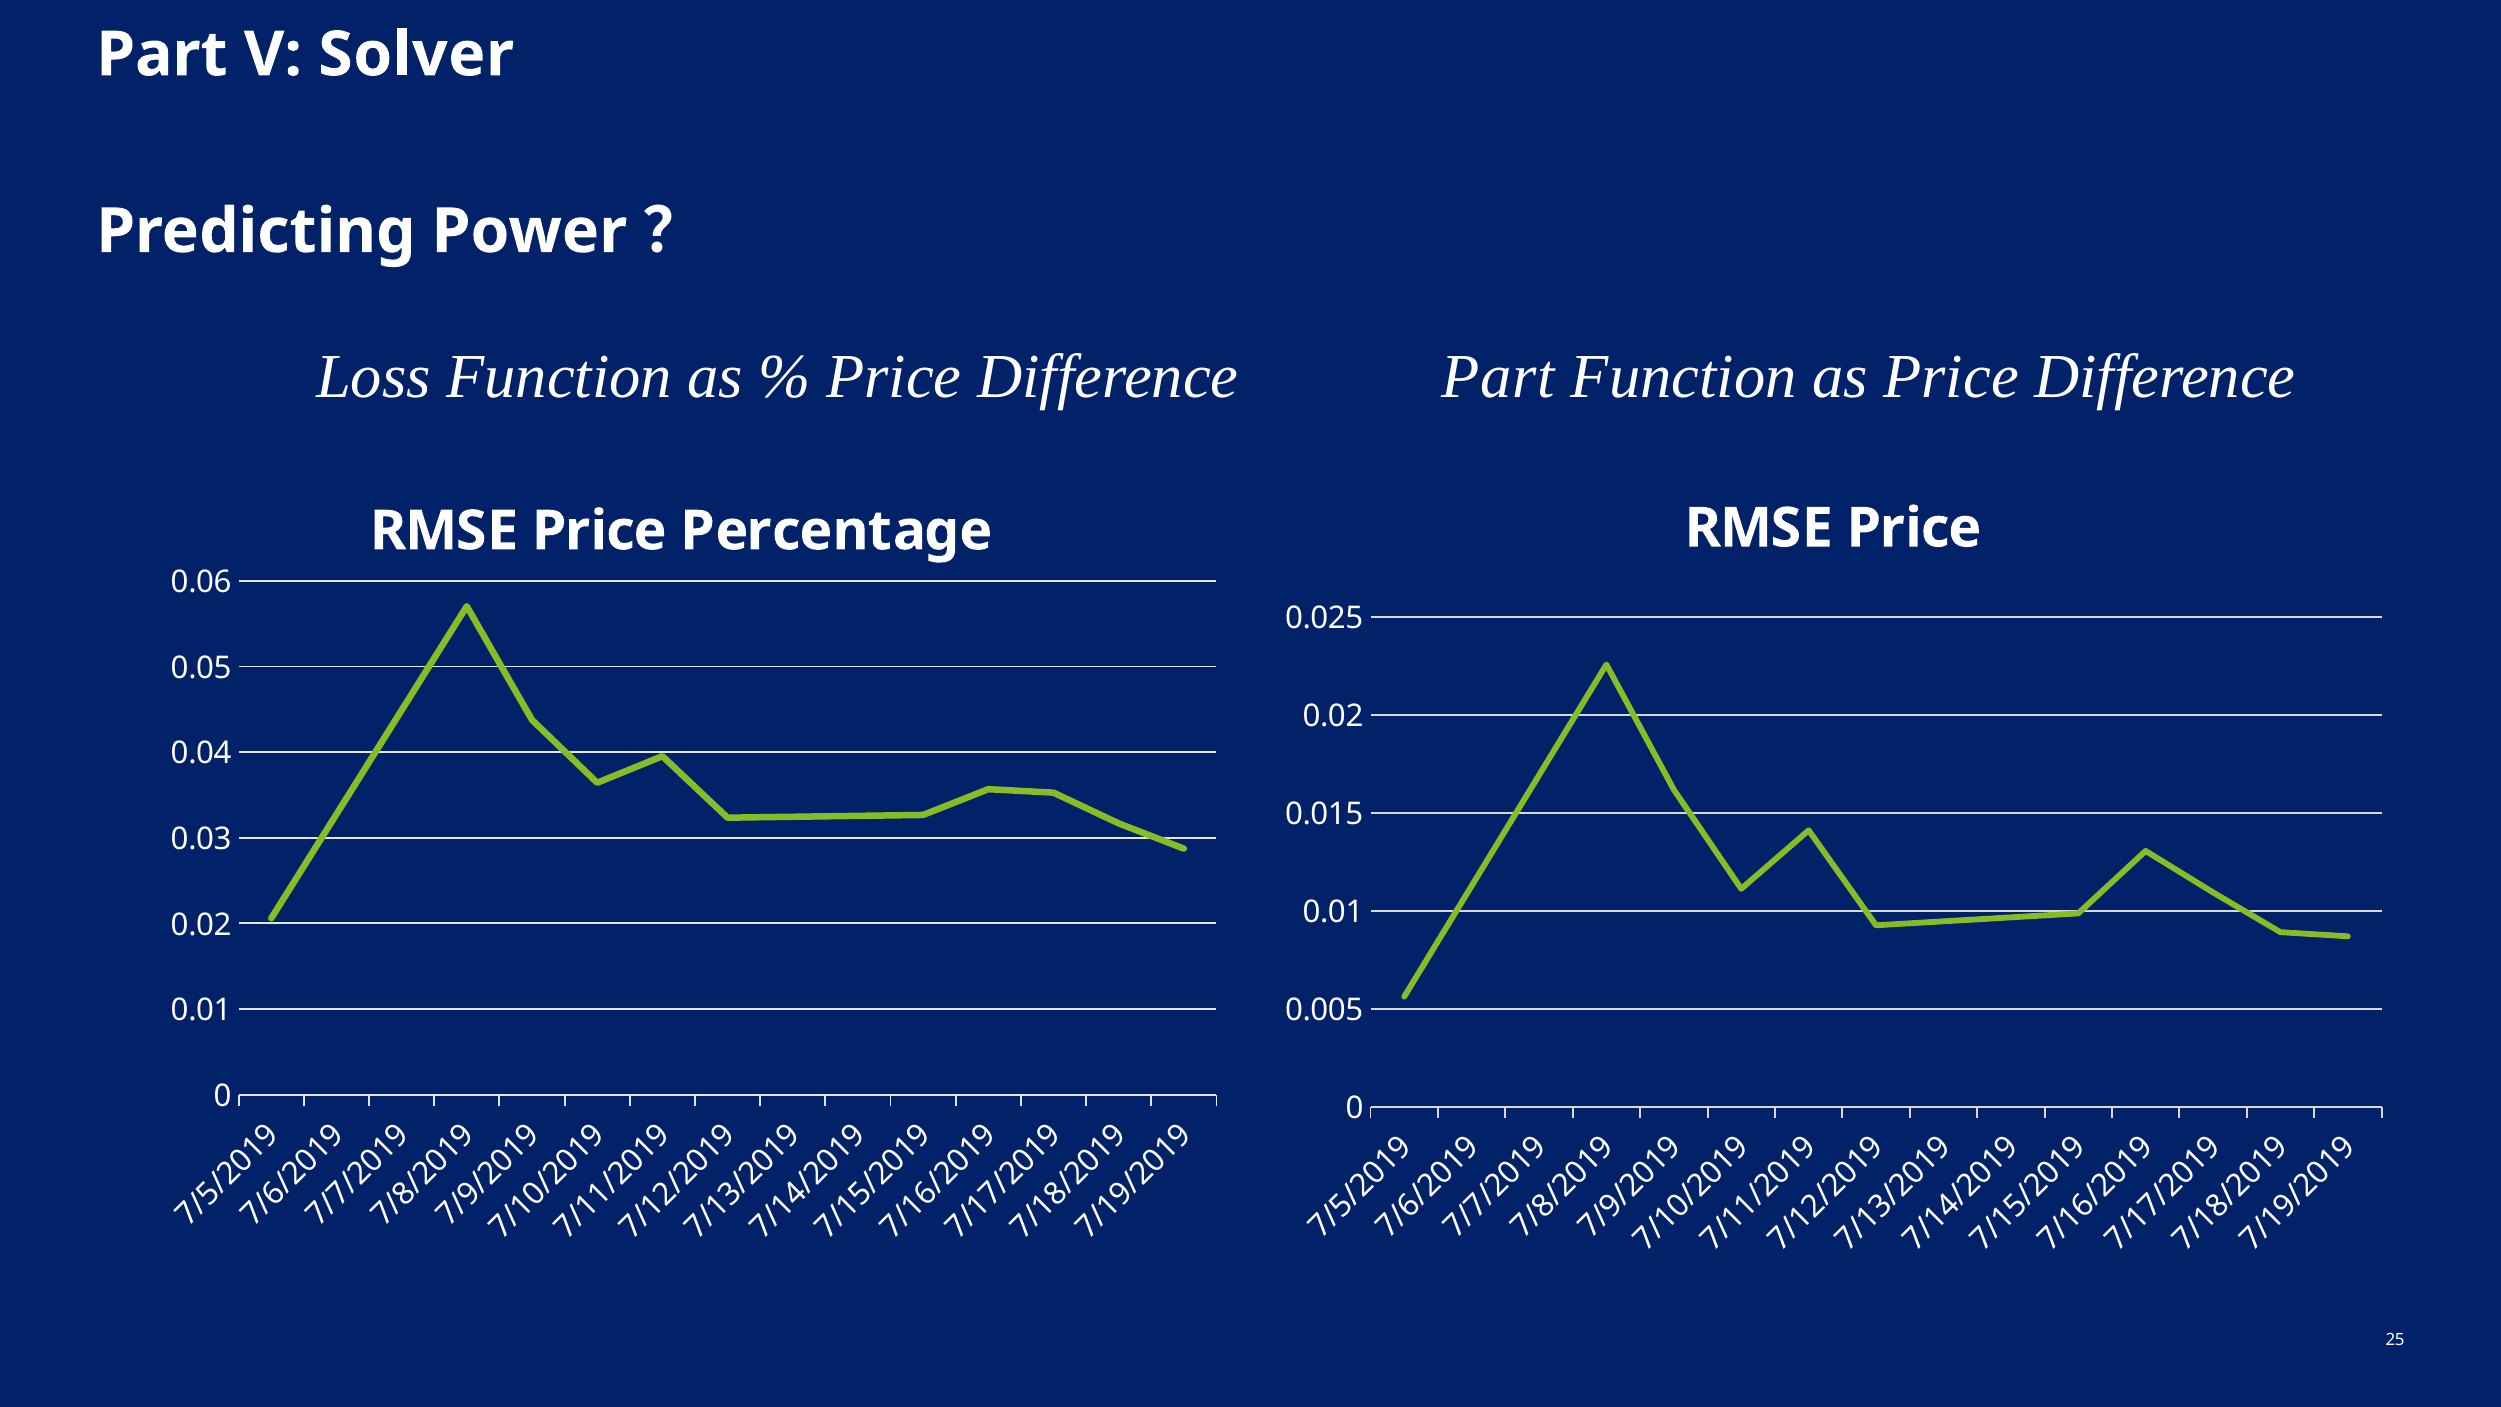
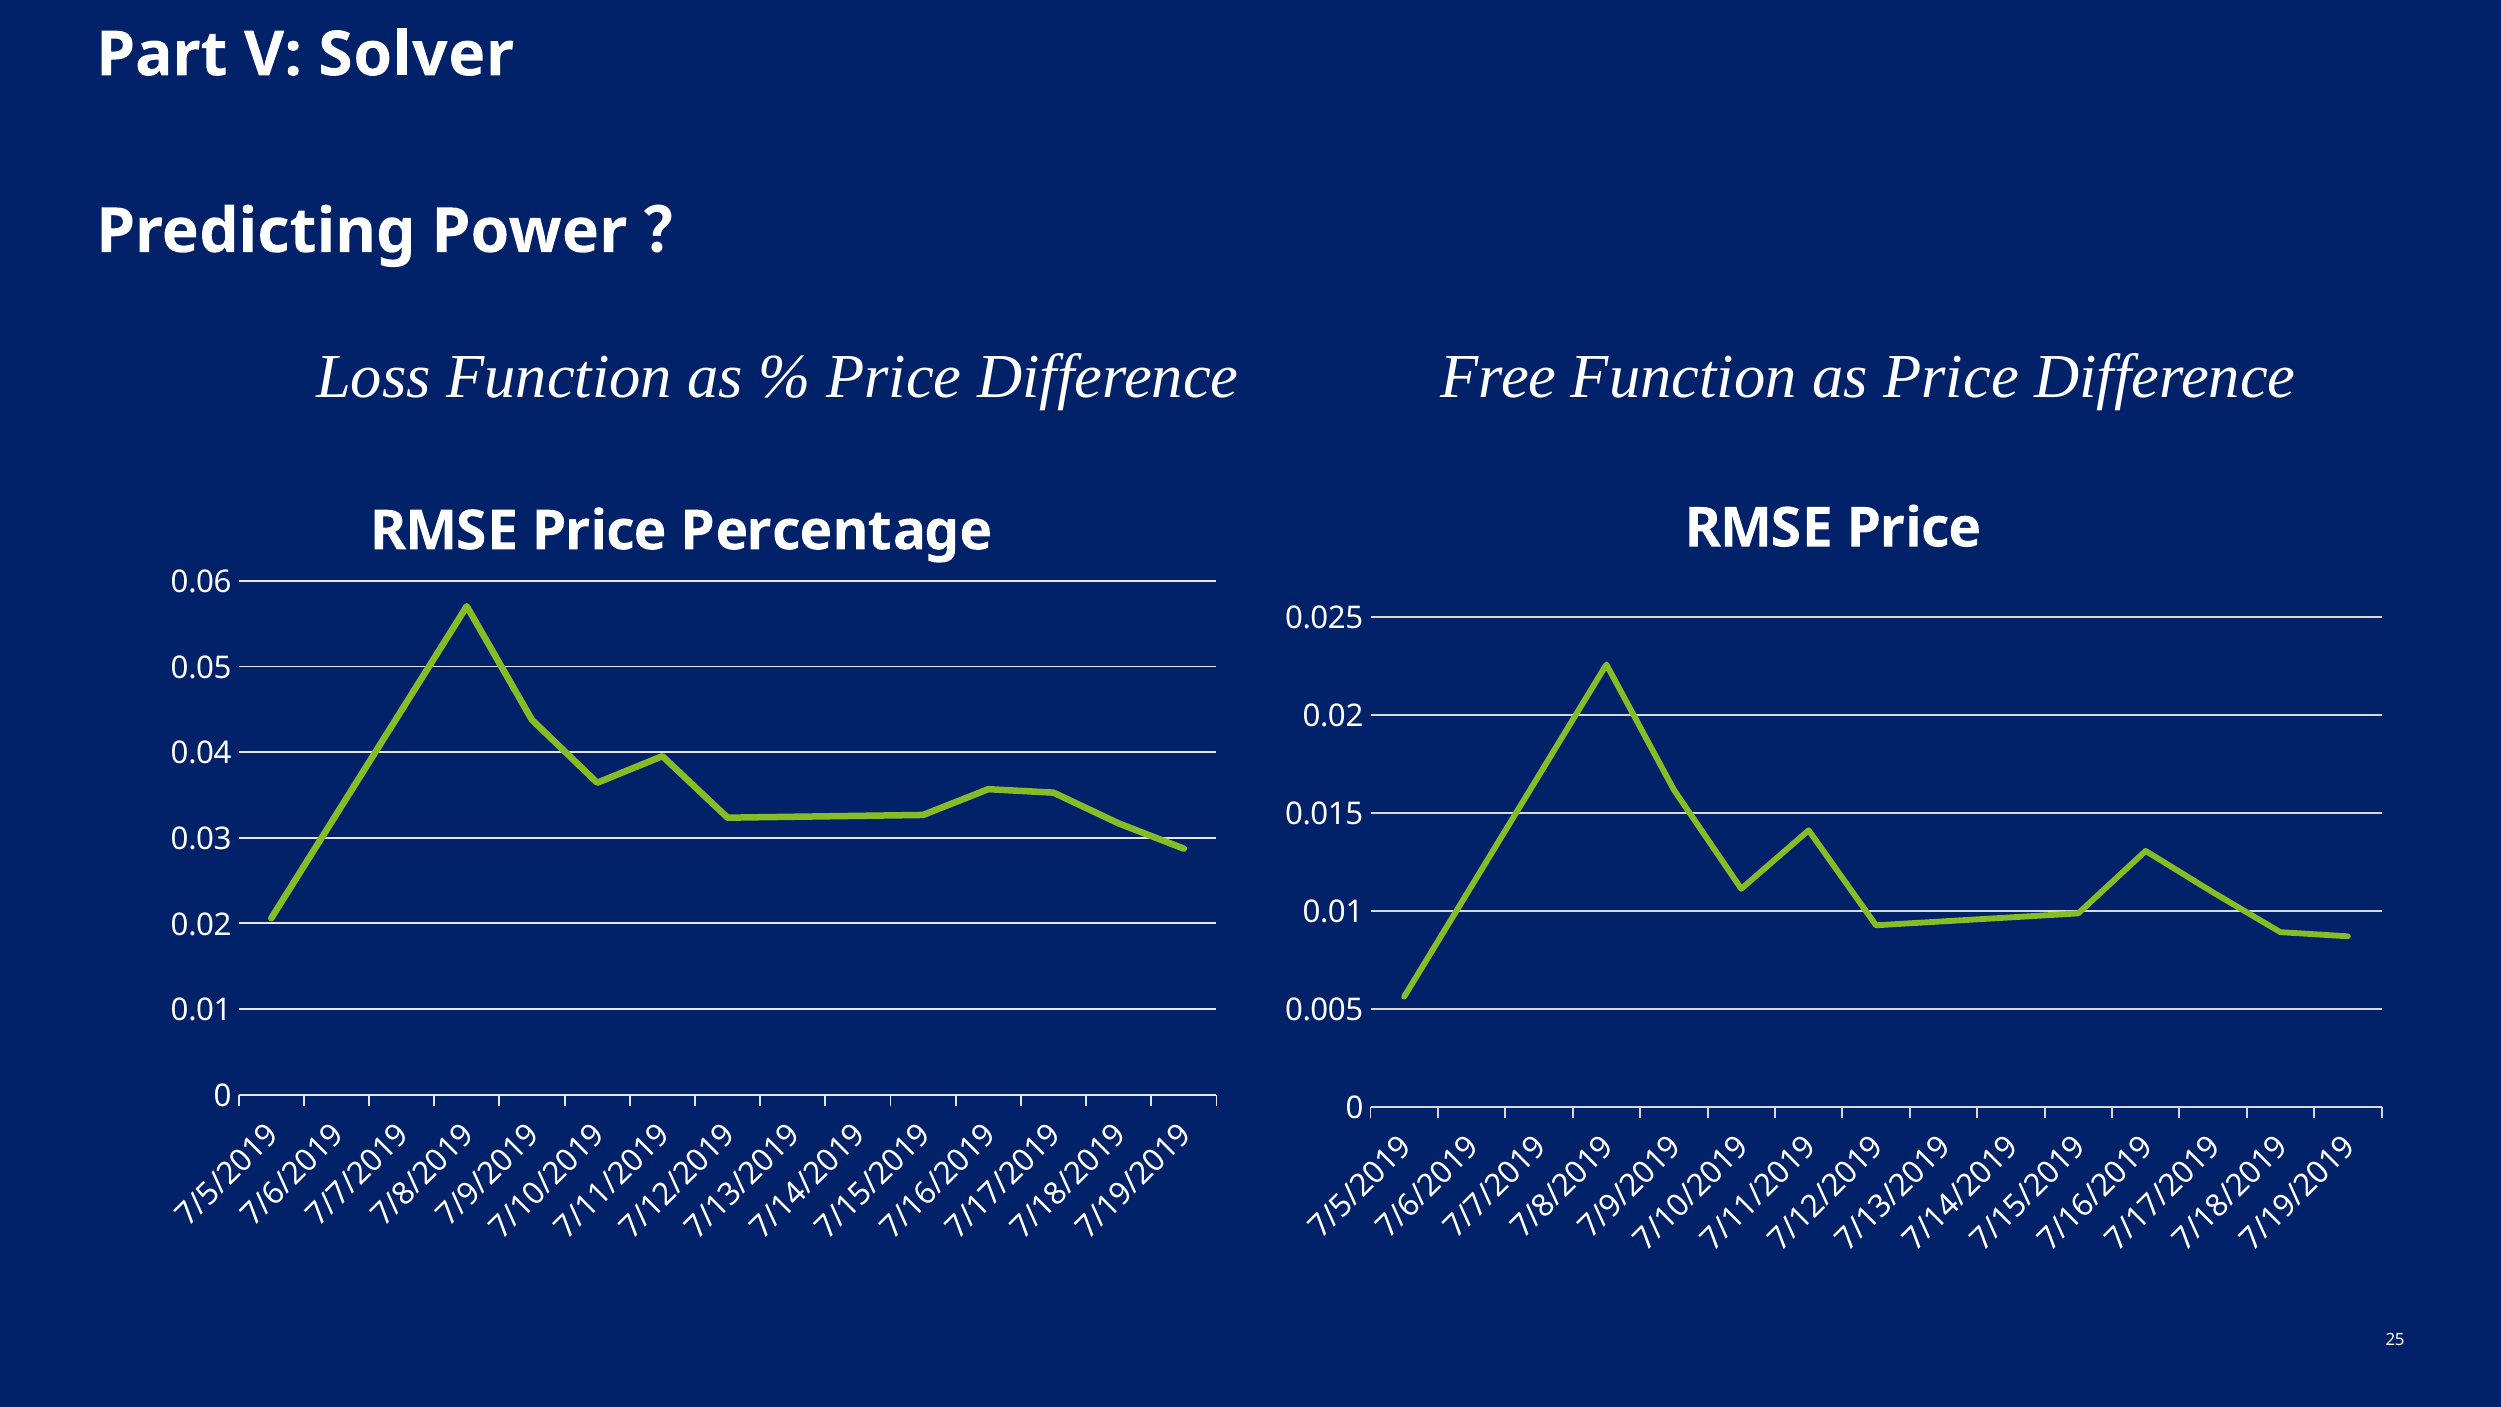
Part: Part -> Free (1499, 377)
